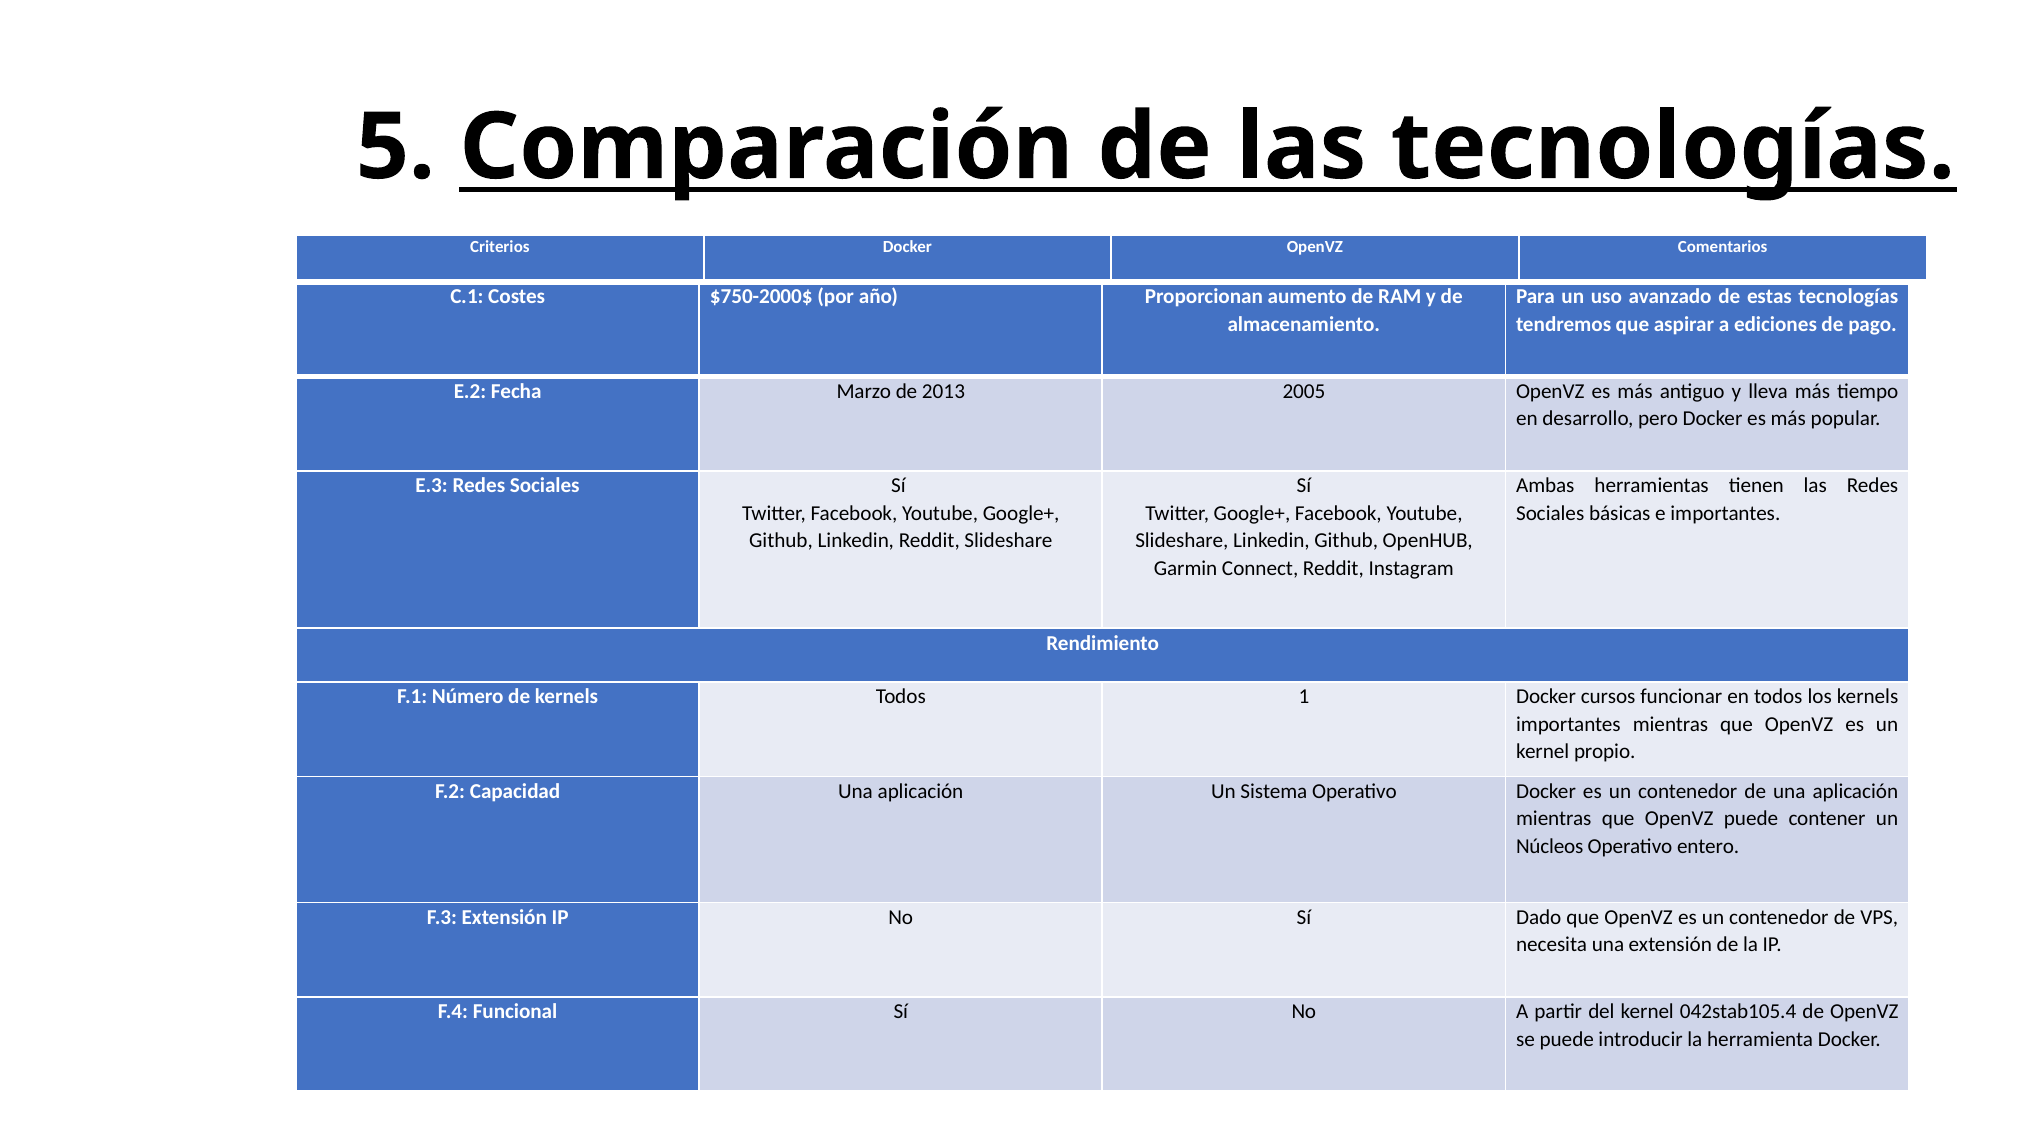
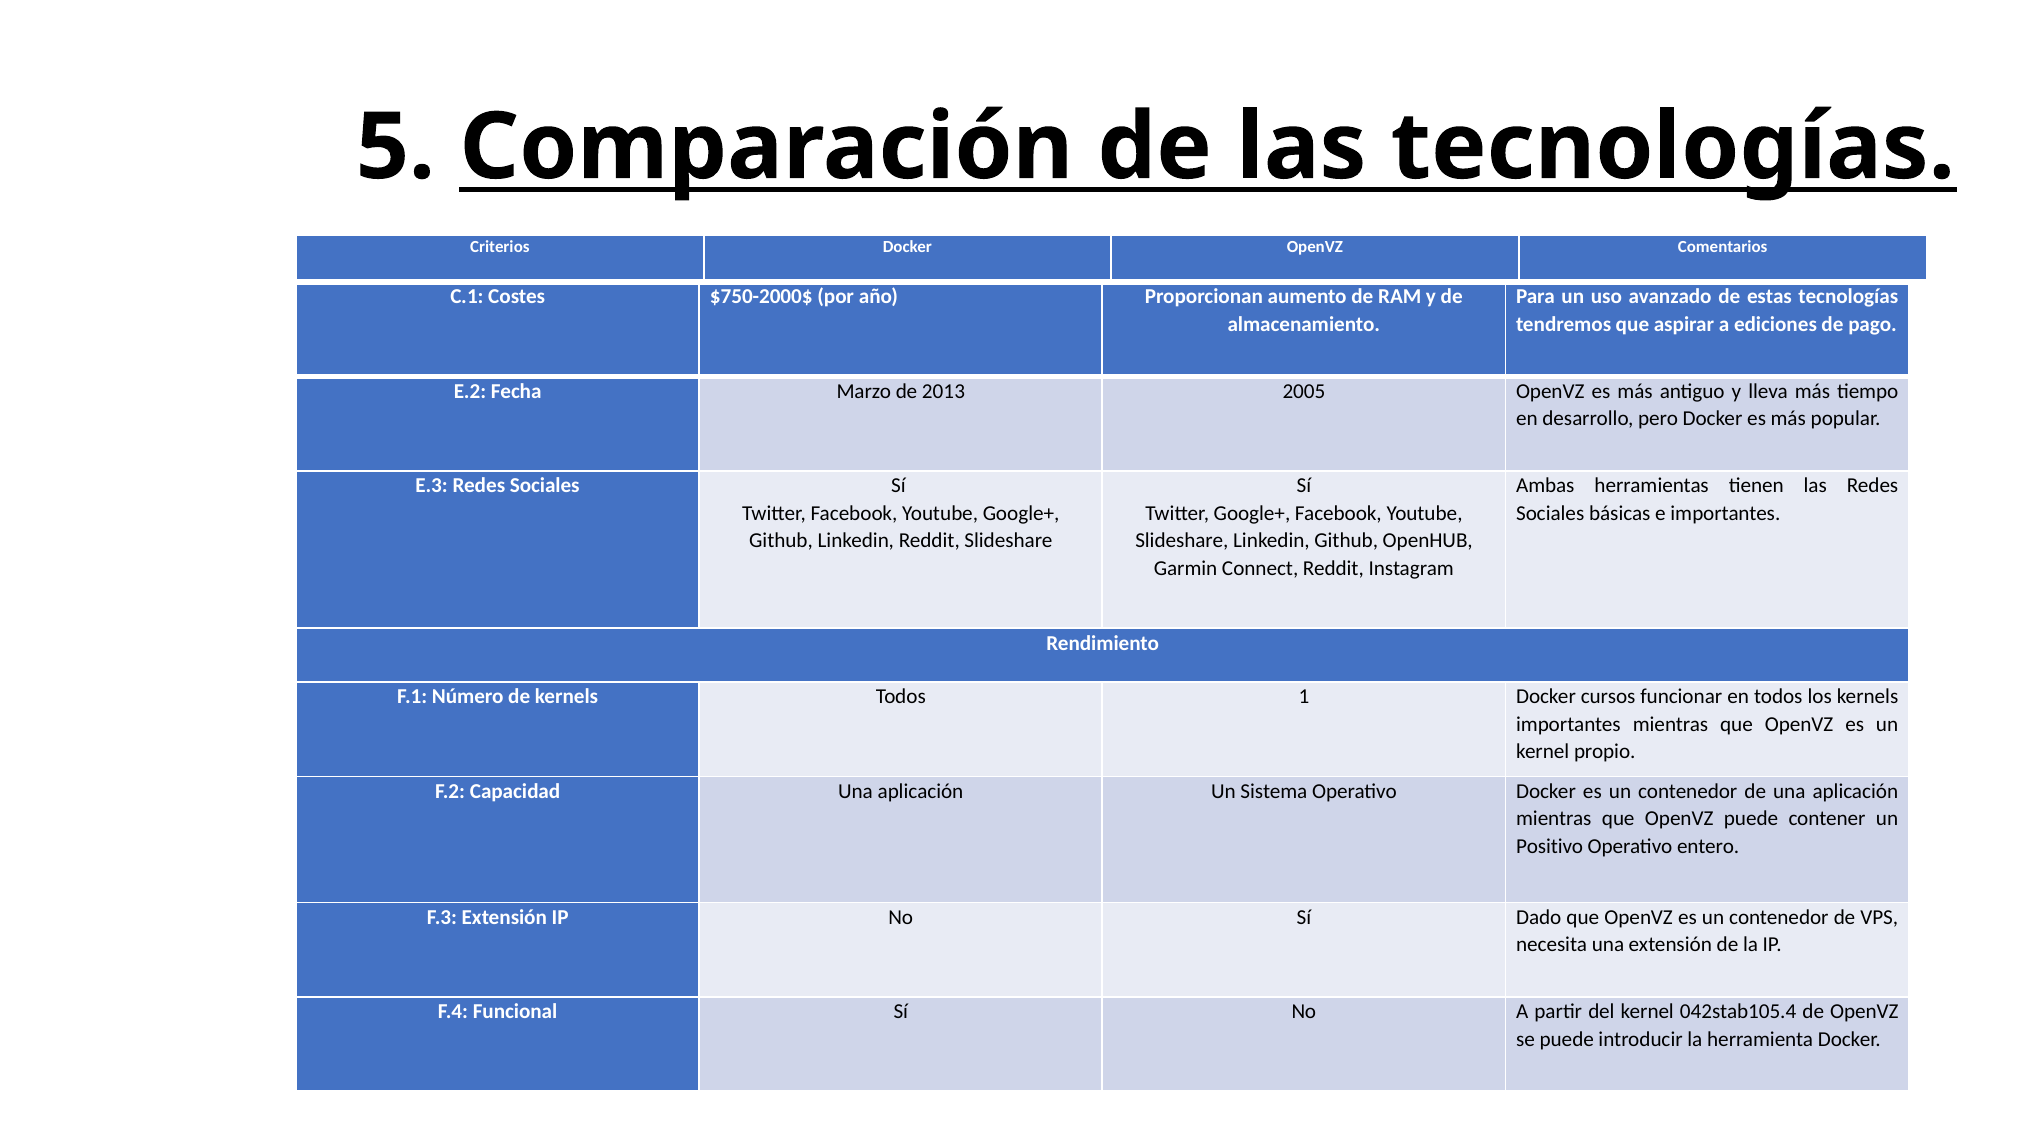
Núcleos: Núcleos -> Positivo (1550, 846)
